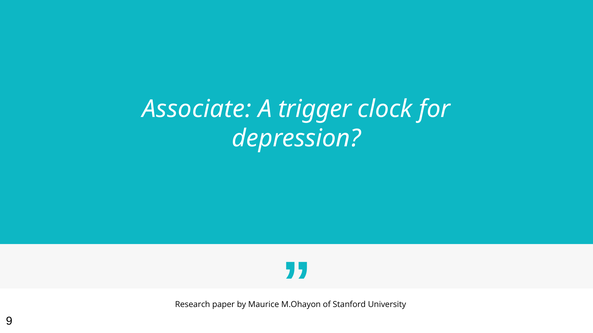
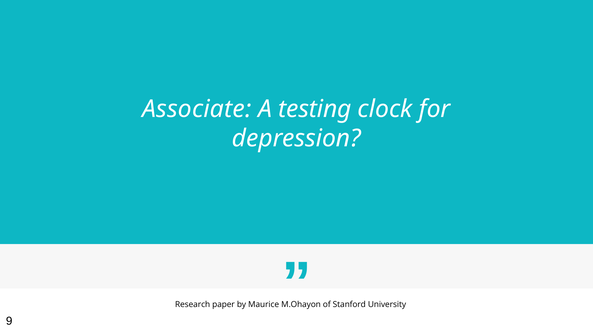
trigger: trigger -> testing (315, 109)
